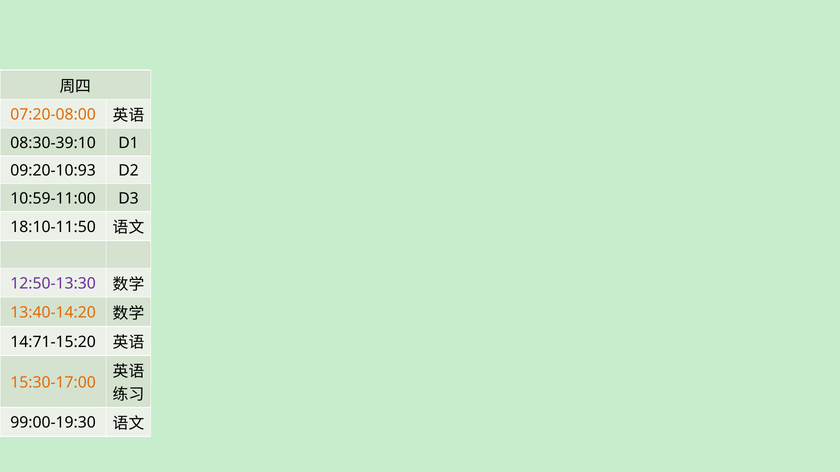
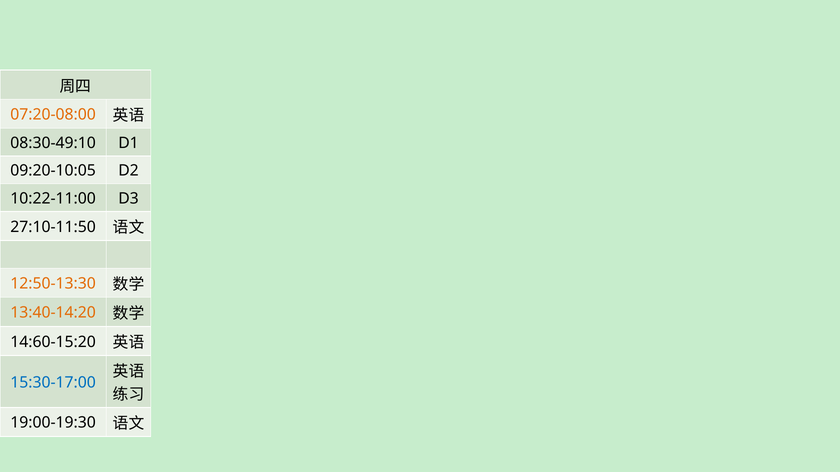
08:30-39:10: 08:30-39:10 -> 08:30-49:10 (53, 143)
09:20-10:93: 09:20-10:93 -> 09:20-10:05 (53, 171)
10:59-11:00: 10:59-11:00 -> 10:22-11:00 (53, 199)
18:10-11:50: 18:10-11:50 -> 27:10-11:50 (53, 227)
12:50-13:30 colour: purple -> orange (53, 284)
14:71-15:20: 14:71-15:20 -> 14:60-15:20 (53, 342)
15:30-17:00 colour: orange -> blue (53, 383)
99:00-19:30: 99:00-19:30 -> 19:00-19:30 (53, 423)
